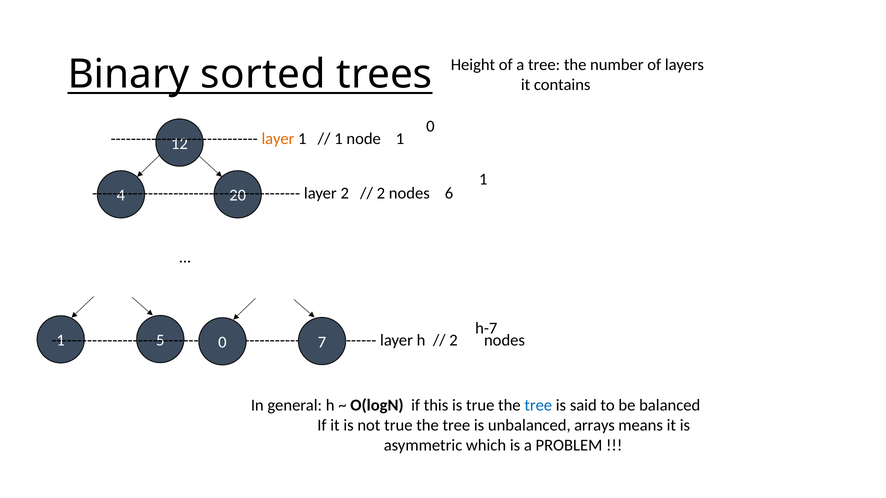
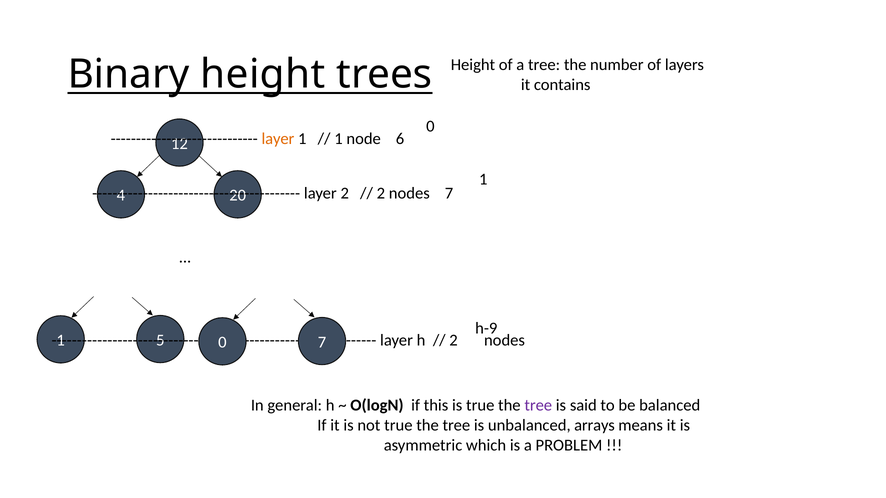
Binary sorted: sorted -> height (263, 74)
node 1: 1 -> 6 (400, 139)
nodes 6: 6 -> 7 (449, 193)
h-7: h-7 -> h-9 (486, 329)
tree colour: blue -> purple (538, 406)
